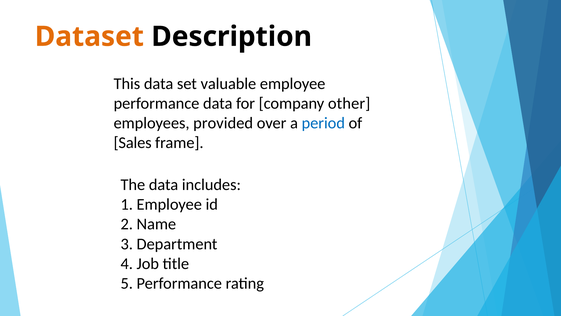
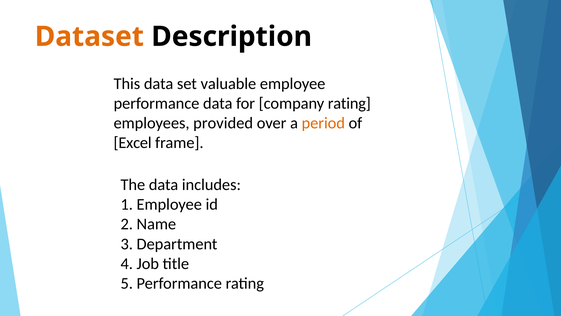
company other: other -> rating (349, 103)
period colour: blue -> orange (323, 123)
Sales: Sales -> Excel (133, 143)
